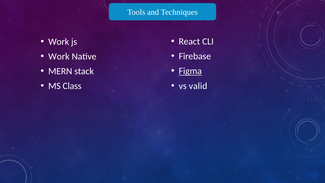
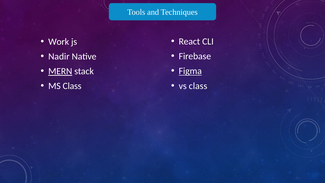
Work: Work -> Nadir (59, 56)
MERN underline: none -> present (60, 71)
vs valid: valid -> class (198, 86)
